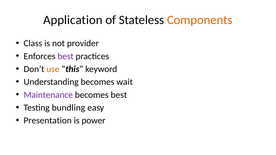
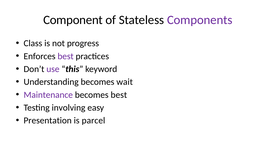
Application: Application -> Component (73, 20)
Components colour: orange -> purple (200, 20)
provider: provider -> progress (83, 43)
use colour: orange -> purple (53, 69)
bundling: bundling -> involving (69, 108)
power: power -> parcel (93, 121)
